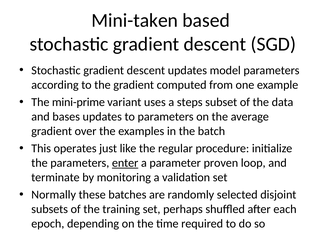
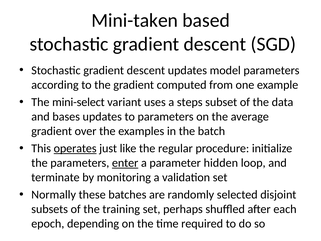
mini-prime: mini-prime -> mini-select (78, 102)
operates underline: none -> present (75, 148)
proven: proven -> hidden (221, 163)
